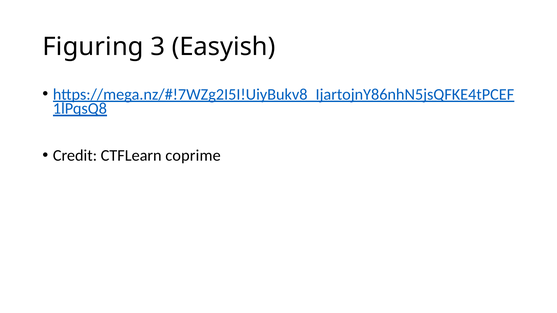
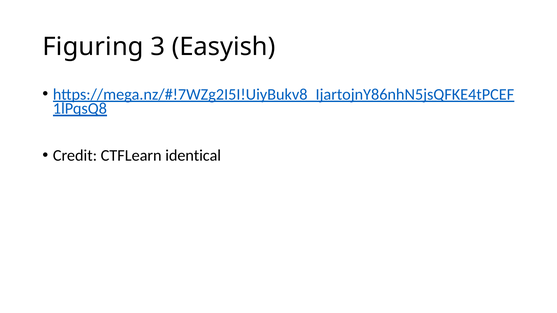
coprime: coprime -> identical (193, 155)
